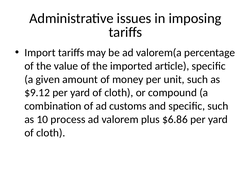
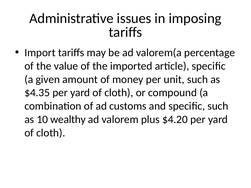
$9.12: $9.12 -> $4.35 (37, 93)
process: process -> wealthy (68, 120)
$6.86: $6.86 -> $4.20 (175, 120)
